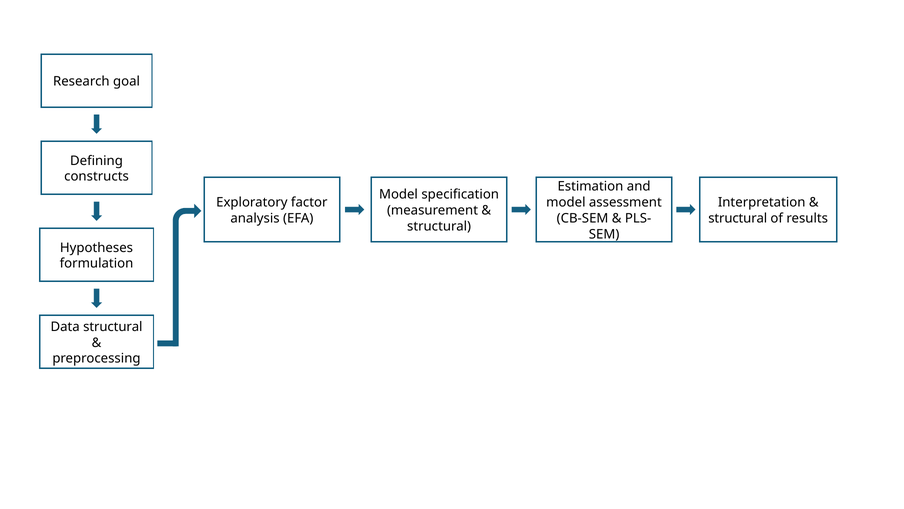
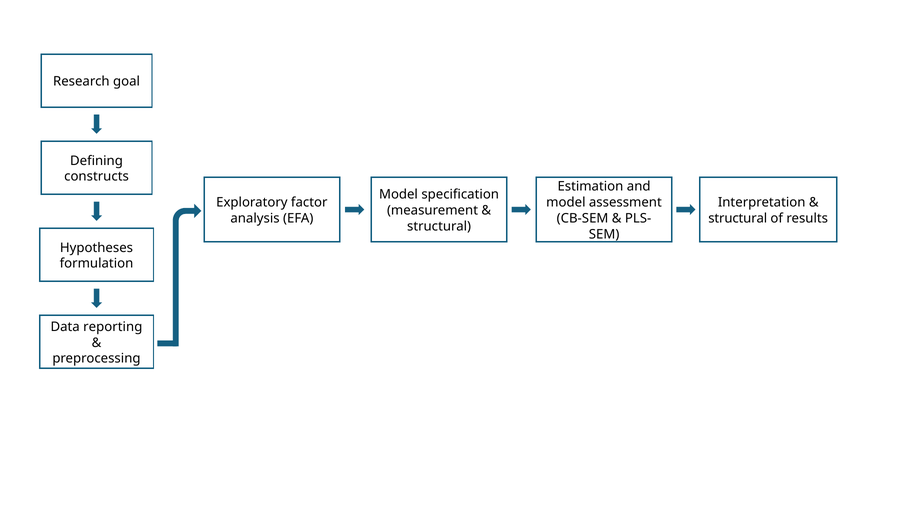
Data structural: structural -> reporting (113, 327)
